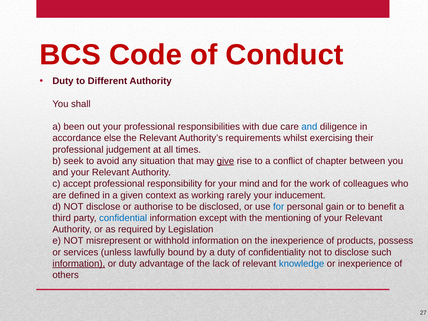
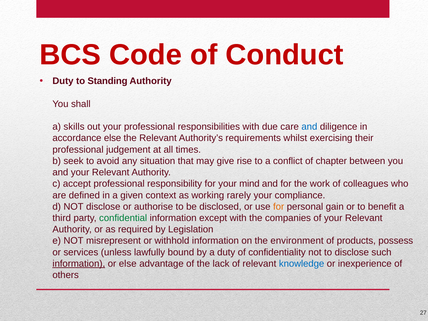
Different: Different -> Standing (108, 81)
been: been -> skills (74, 127)
give underline: present -> none (225, 161)
inducement: inducement -> compliance (300, 195)
for colour: blue -> orange (279, 207)
confidential colour: blue -> green (123, 218)
mentioning: mentioning -> companies (288, 218)
the inexperience: inexperience -> environment (297, 241)
or duty: duty -> else (128, 264)
